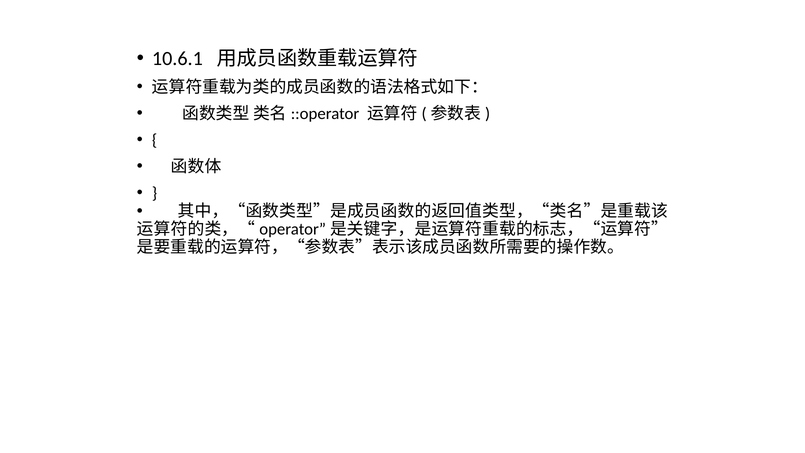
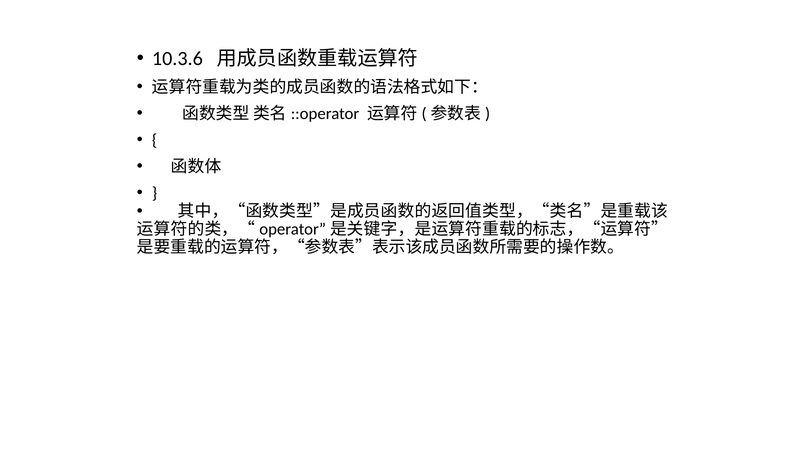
10.6.1: 10.6.1 -> 10.3.6 (177, 59)
